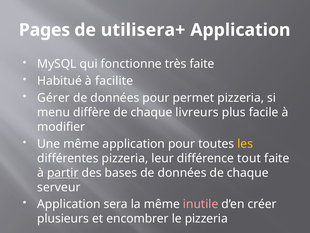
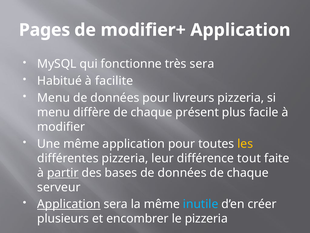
utilisera+: utilisera+ -> modifier+ (143, 30)
très faite: faite -> sera (202, 64)
Gérer: Gérer -> Menu (54, 98)
permet: permet -> livreurs (194, 98)
livreurs: livreurs -> présent (197, 112)
Application underline: none -> present (69, 204)
inutile colour: pink -> light blue (201, 204)
